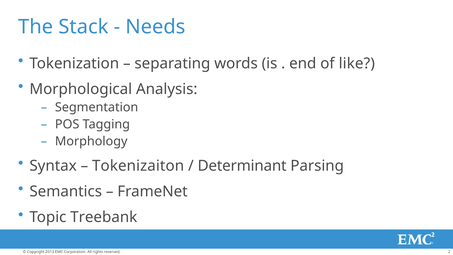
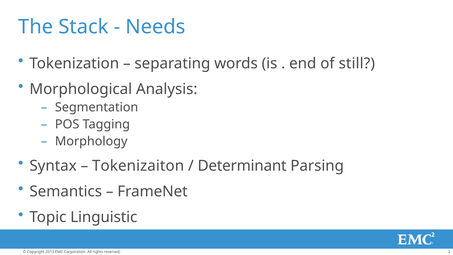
like: like -> still (357, 63)
Treebank: Treebank -> Linguistic (104, 217)
